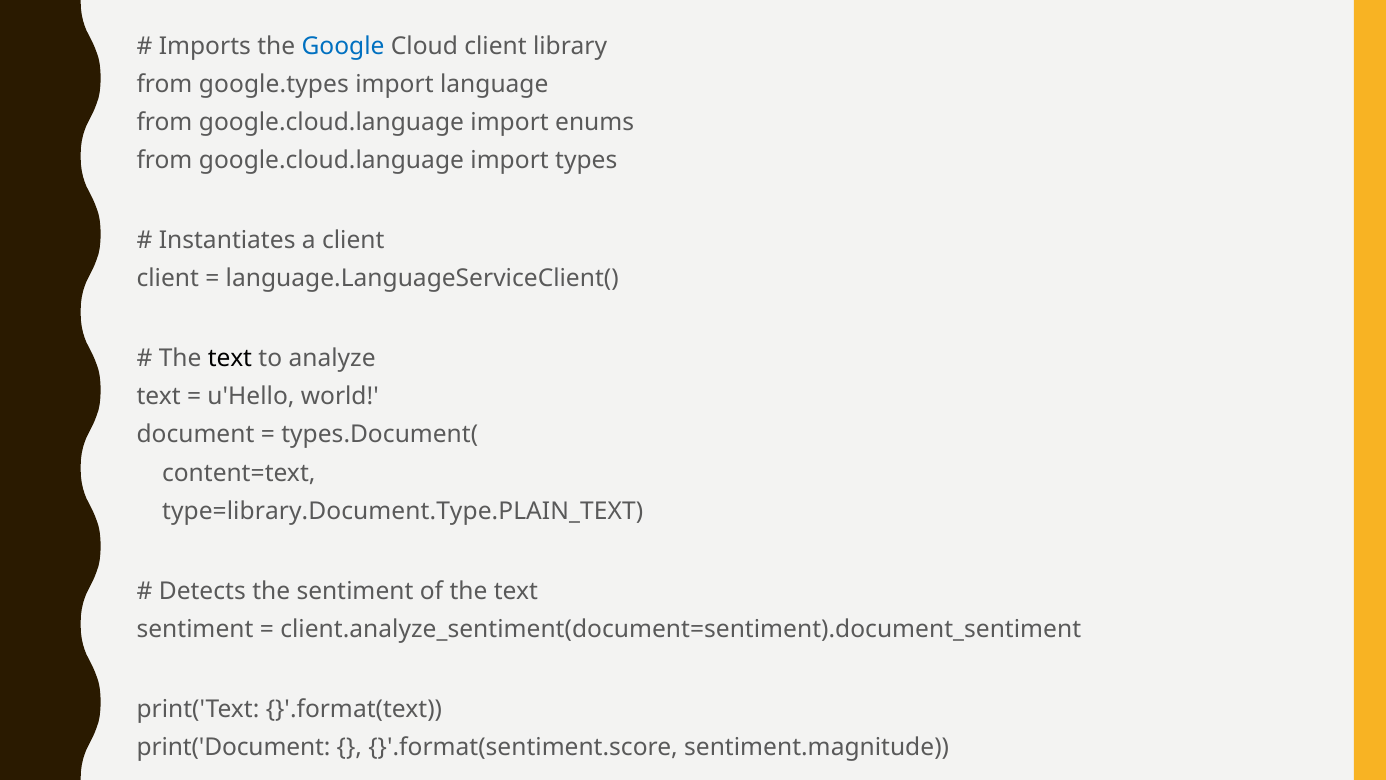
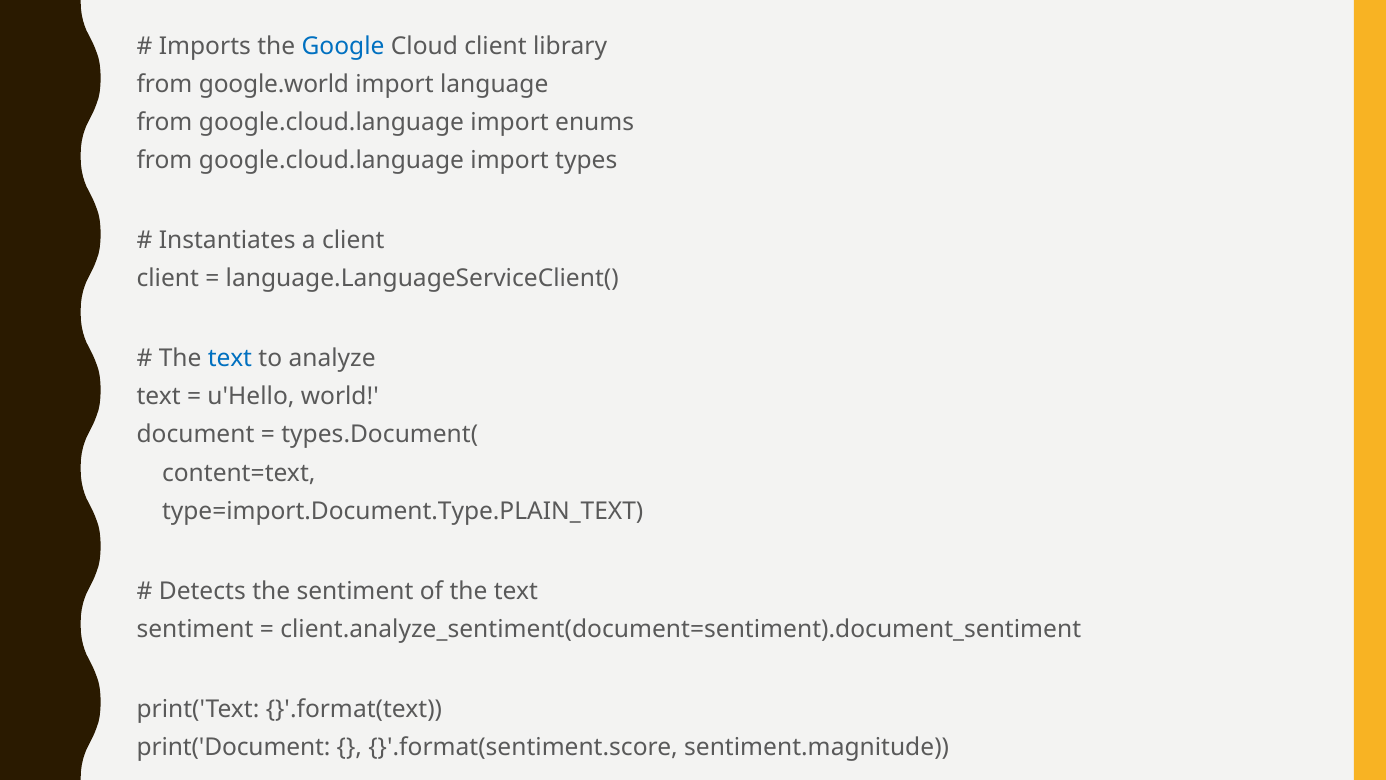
google.types: google.types -> google.world (274, 84)
text colour: black -> blue (230, 358)
type=library.Document.Type.PLAIN_TEXT: type=library.Document.Type.PLAIN_TEXT -> type=import.Document.Type.PLAIN_TEXT (403, 511)
